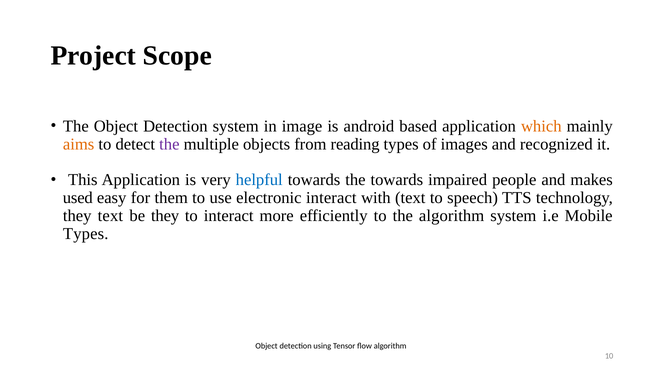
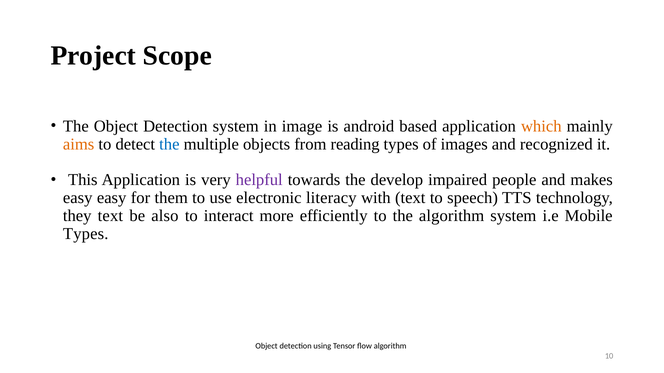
the colour: purple -> blue (169, 144)
helpful colour: blue -> purple (259, 180)
the towards: towards -> develop (397, 180)
used: used -> easy (78, 198)
electronic interact: interact -> literacy (331, 198)
be they: they -> also (165, 216)
